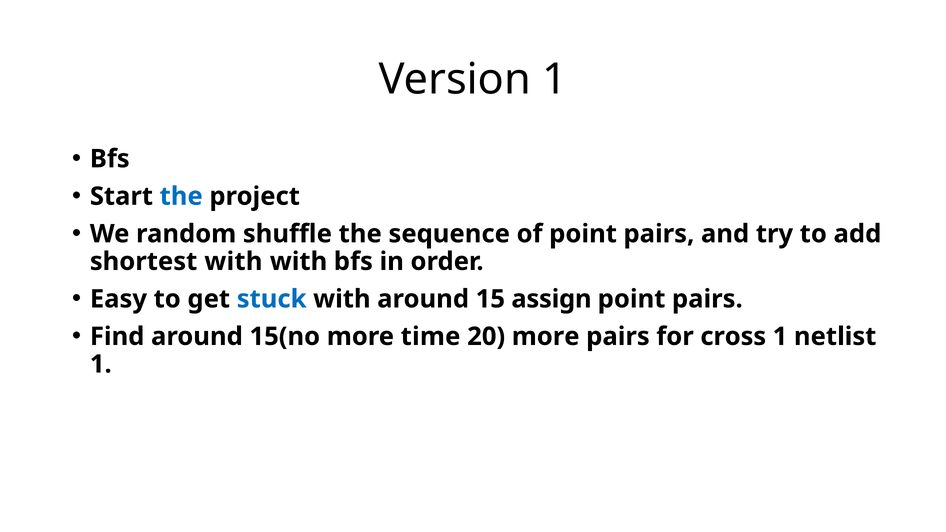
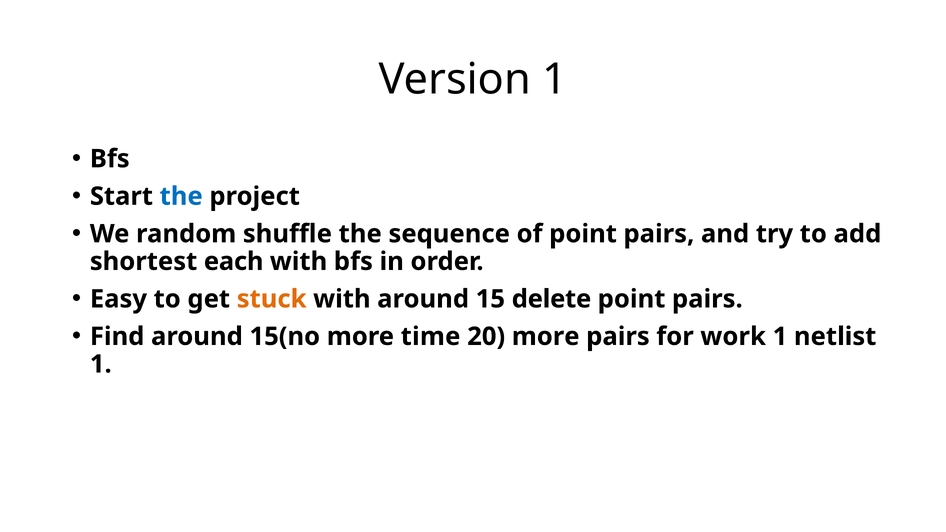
shortest with: with -> each (234, 262)
stuck colour: blue -> orange (272, 299)
assign: assign -> delete (551, 299)
cross: cross -> work (733, 337)
